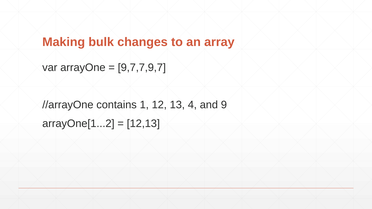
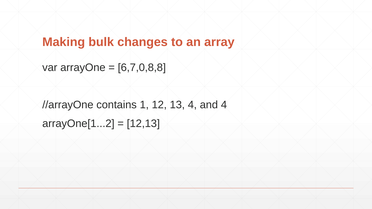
9,7,7,9,7: 9,7,7,9,7 -> 6,7,0,8,8 (142, 68)
and 9: 9 -> 4 (224, 105)
